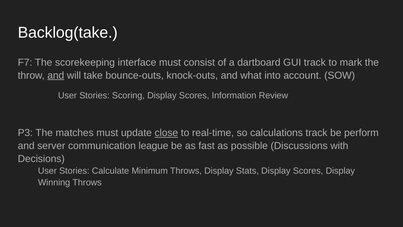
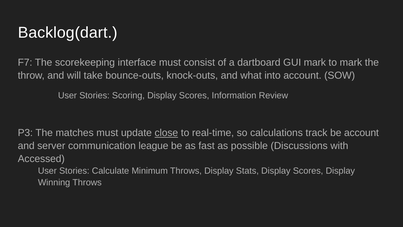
Backlog(take: Backlog(take -> Backlog(dart (68, 33)
GUI track: track -> mark (315, 62)
and underline: present -> none (56, 75)
be perform: perform -> account (361, 133)
Decisions: Decisions -> Accessed (41, 159)
